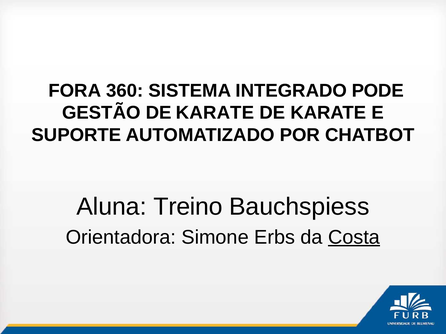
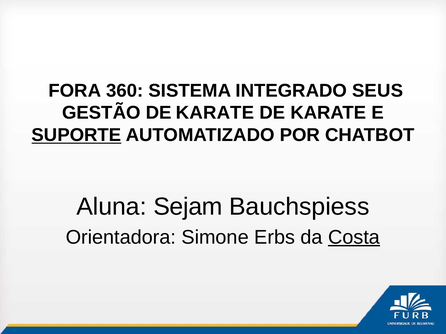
PODE: PODE -> SEUS (378, 91)
SUPORTE underline: none -> present (76, 135)
Treino: Treino -> Sejam (188, 207)
